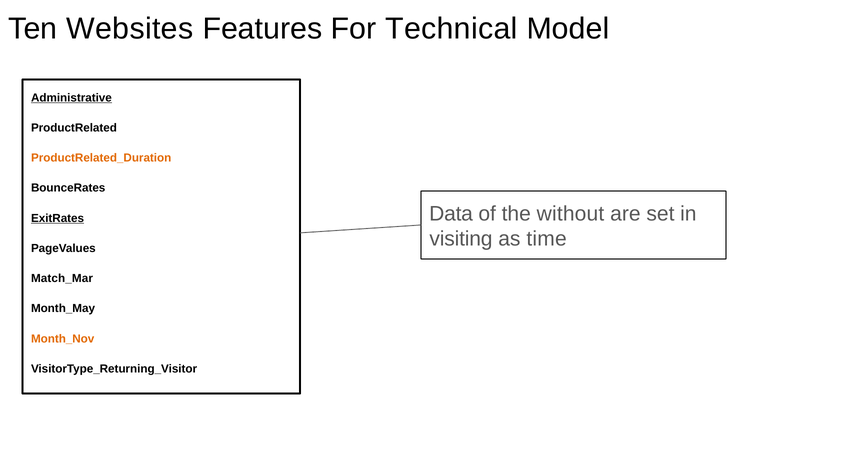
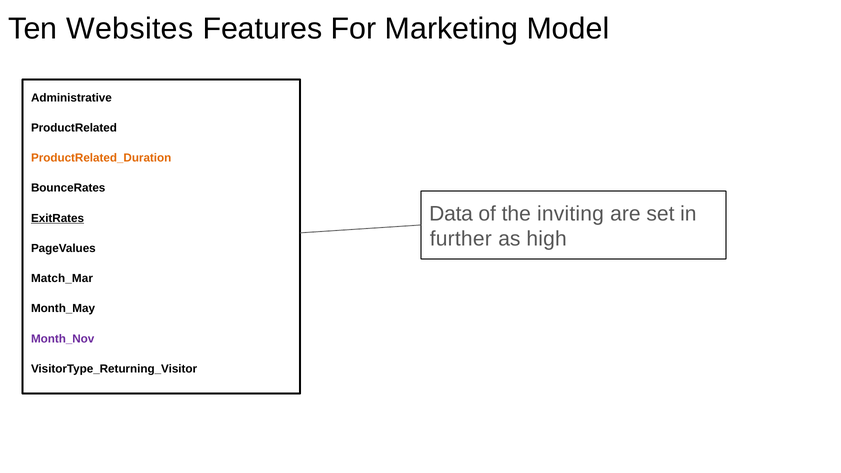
Technical: Technical -> Marketing (451, 29)
Administrative underline: present -> none (71, 98)
without: without -> inviting (570, 214)
visiting: visiting -> further (461, 239)
time: time -> high (547, 239)
Month_Nov colour: orange -> purple (63, 339)
